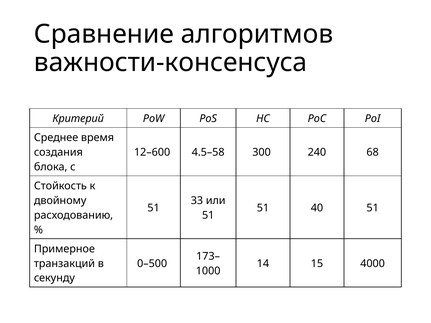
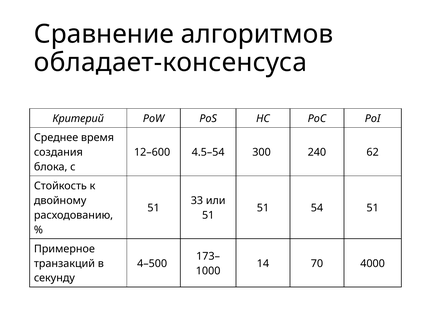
важности-консенсуса: важности-консенсуса -> обладает-консенсуса (171, 62)
4.5–58: 4.5–58 -> 4.5–54 (208, 152)
68: 68 -> 62 (373, 152)
40: 40 -> 54 (317, 208)
0–500: 0–500 -> 4–500 (152, 264)
15: 15 -> 70 (317, 264)
